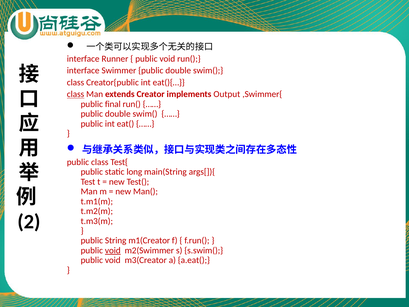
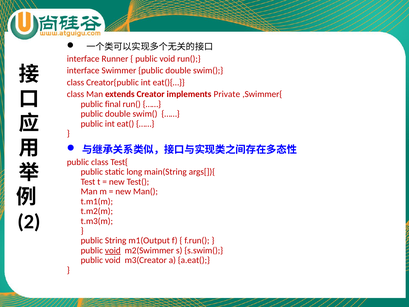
class underline: present -> none (76, 94)
Output: Output -> Private (227, 94)
m1(Creator: m1(Creator -> m1(Output (149, 240)
